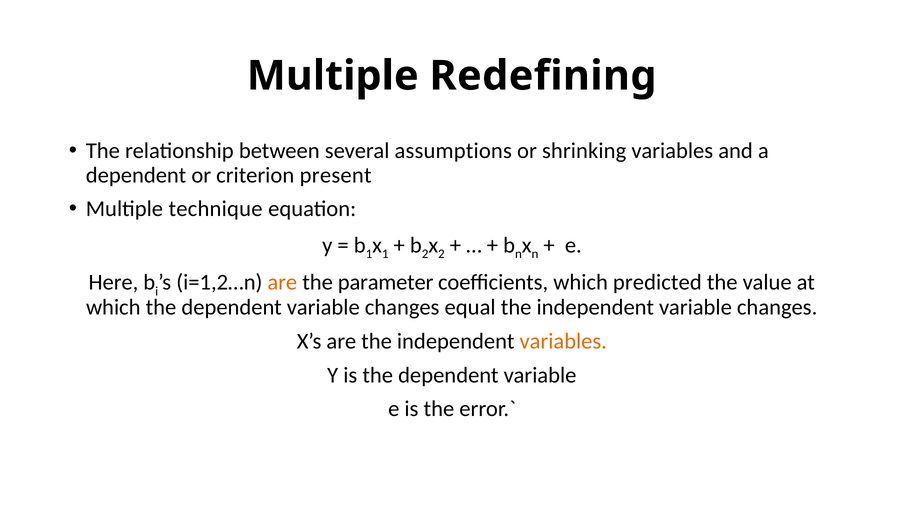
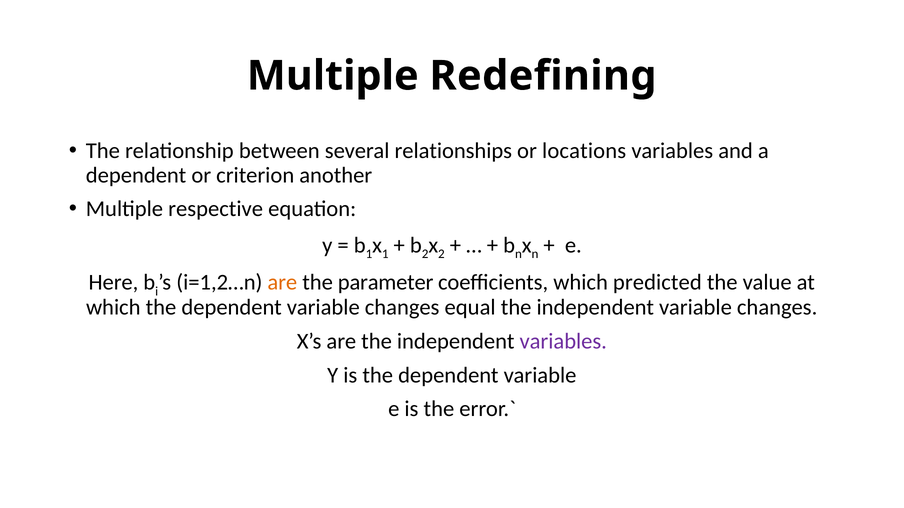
assumptions: assumptions -> relationships (453, 151)
shrinking: shrinking -> locations (584, 151)
present: present -> another (336, 175)
technique: technique -> respective (216, 209)
variables colour: orange -> purple (563, 342)
